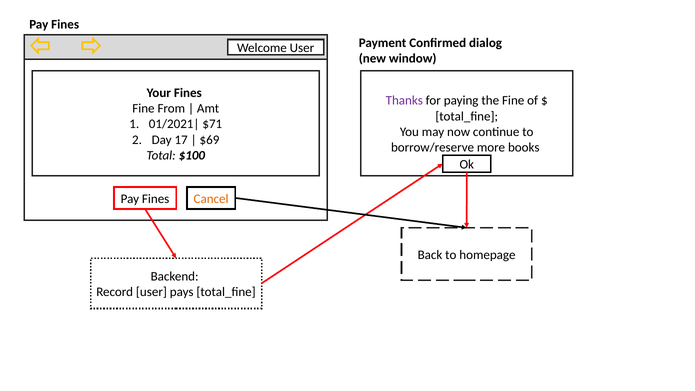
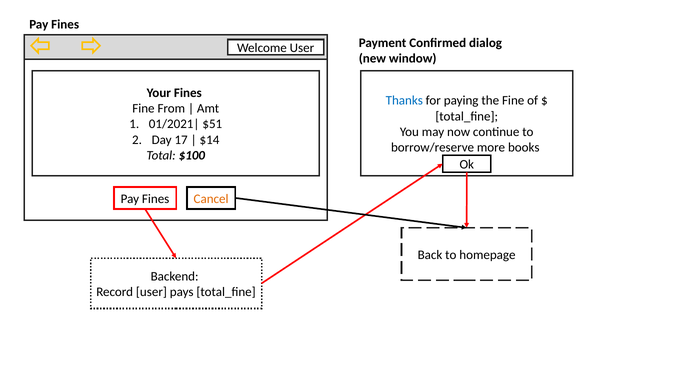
Thanks colour: purple -> blue (404, 101)
$71: $71 -> $51 (212, 124)
$69: $69 -> $14 (209, 140)
